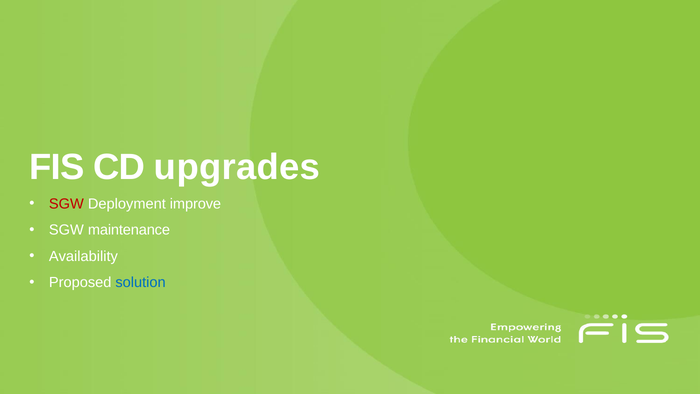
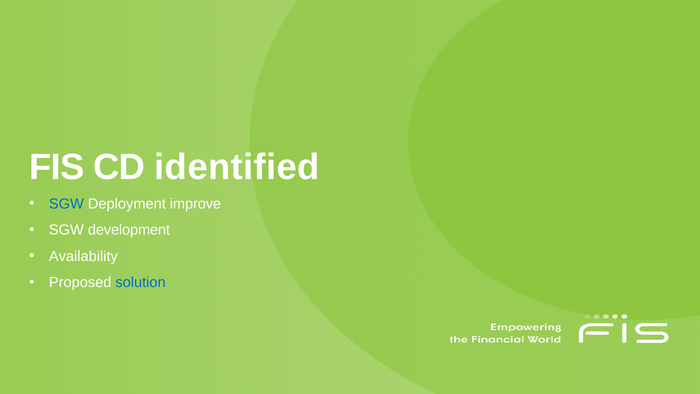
upgrades: upgrades -> identified (237, 167)
SGW colour: red -> blue (66, 204)
maintenance: maintenance -> development (129, 230)
